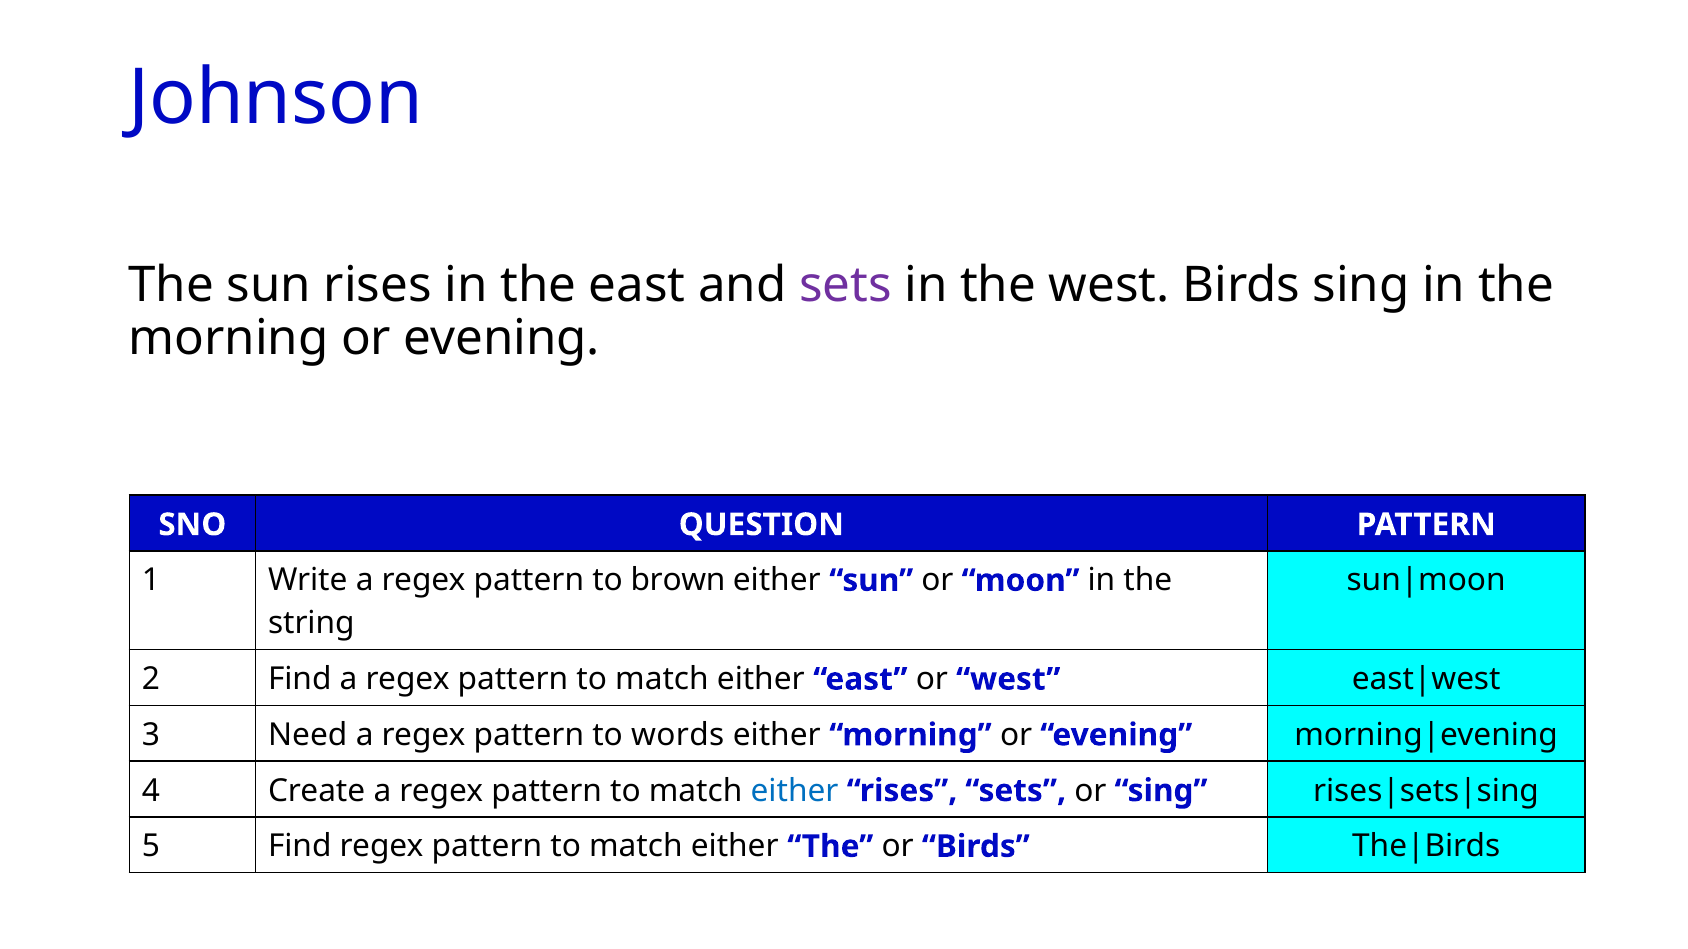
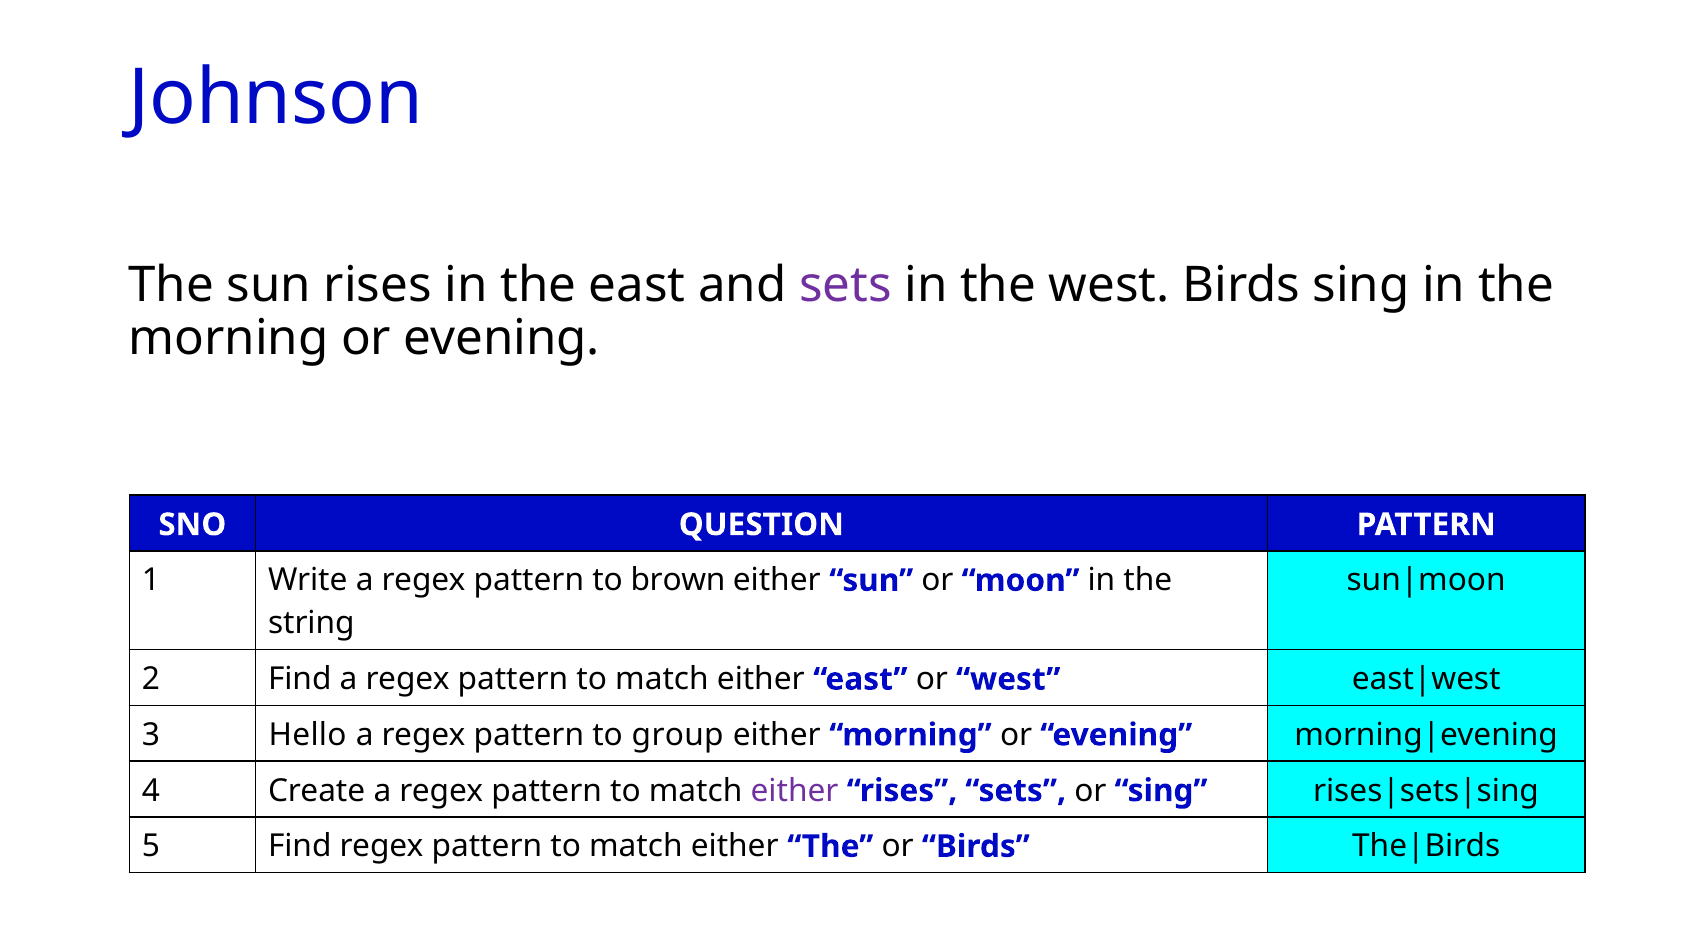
Need: Need -> Hello (308, 735)
words: words -> group (678, 735)
either colour: blue -> purple (795, 791)
